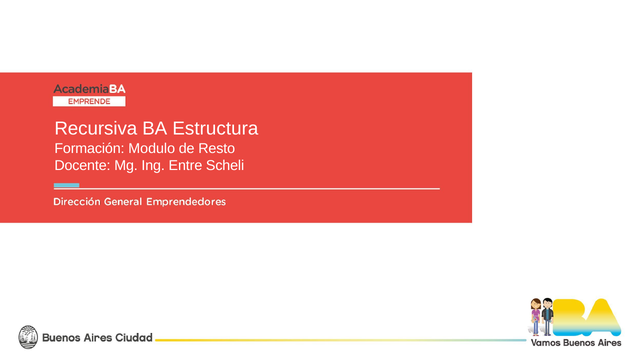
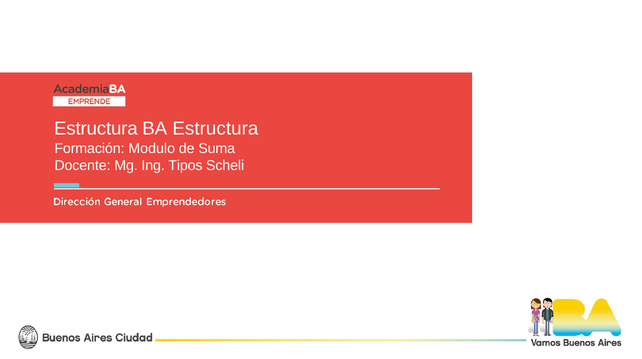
Recursiva: Recursiva -> Estructura (96, 129)
Resto: Resto -> Suma (217, 149)
Entre: Entre -> Tipos (185, 166)
